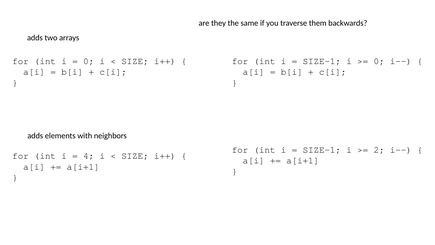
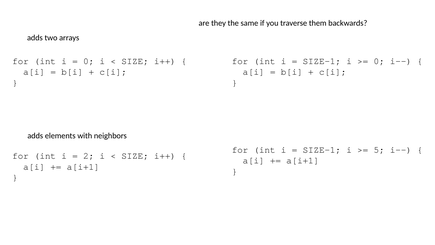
2: 2 -> 5 (379, 150)
4: 4 -> 2 (89, 156)
